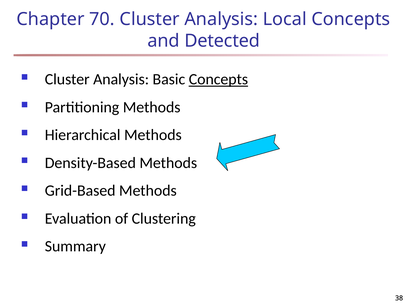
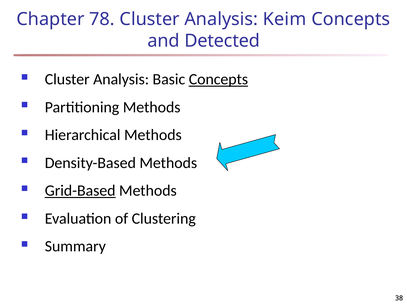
70: 70 -> 78 (102, 19)
Local: Local -> Keim (285, 19)
Grid-Based underline: none -> present (80, 191)
